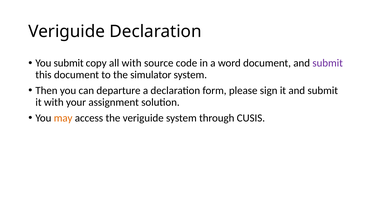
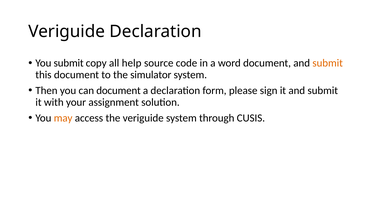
all with: with -> help (132, 63)
submit colour: purple -> orange (328, 63)
can departure: departure -> document (119, 90)
